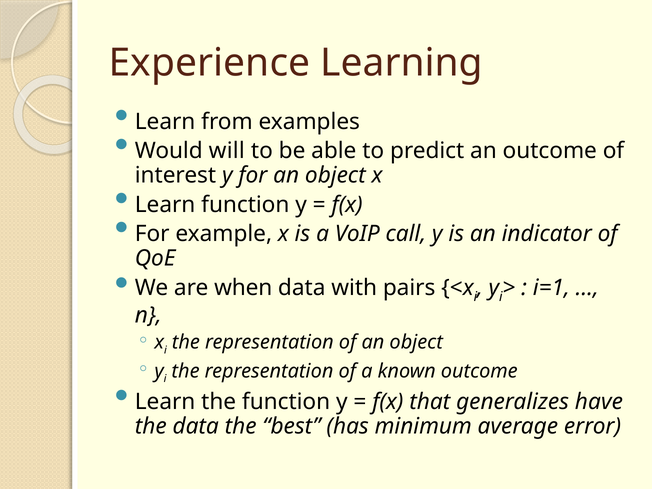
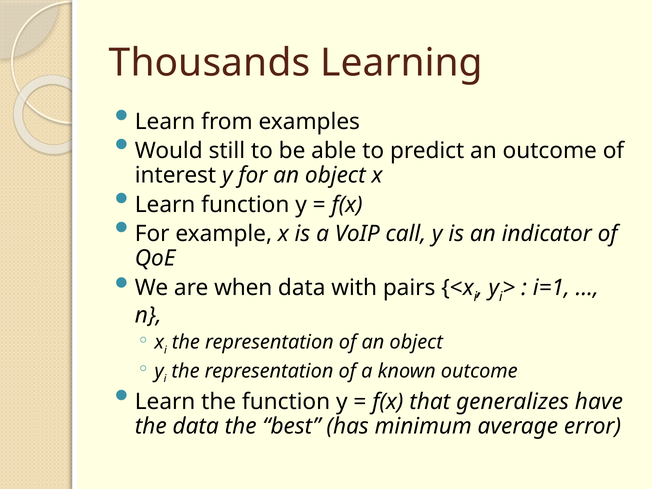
Experience: Experience -> Thousands (210, 63)
will: will -> still (227, 151)
